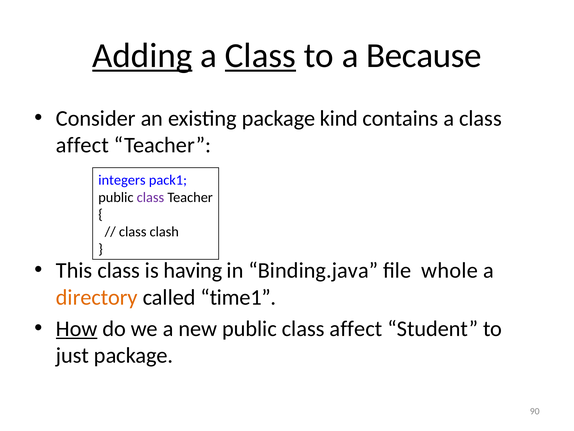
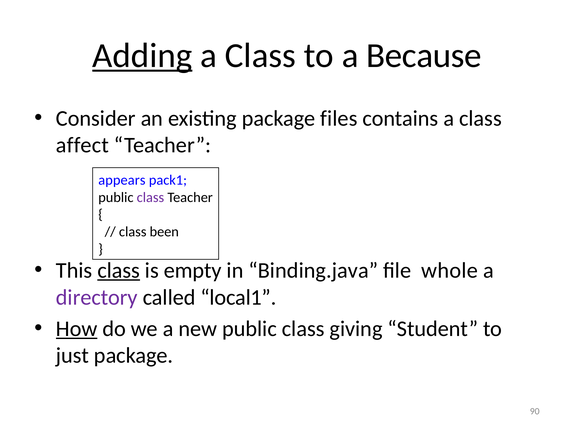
Class underline: present -> none (260, 56)
kind: kind -> files (339, 118)
integers: integers -> appears (122, 180)
clash: clash -> been (164, 231)
class underline: none -> present (119, 270)
having: having -> empty (193, 270)
directory colour: orange -> purple (97, 297)
time1: time1 -> local1 (238, 297)
public class affect: affect -> giving (356, 328)
